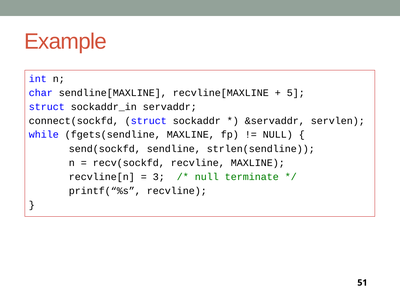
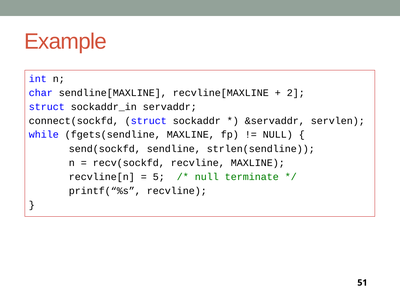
5: 5 -> 2 (296, 93)
3: 3 -> 5 (159, 177)
